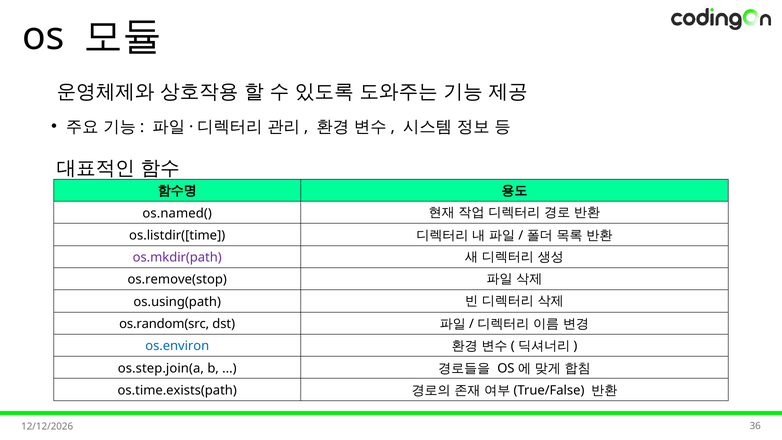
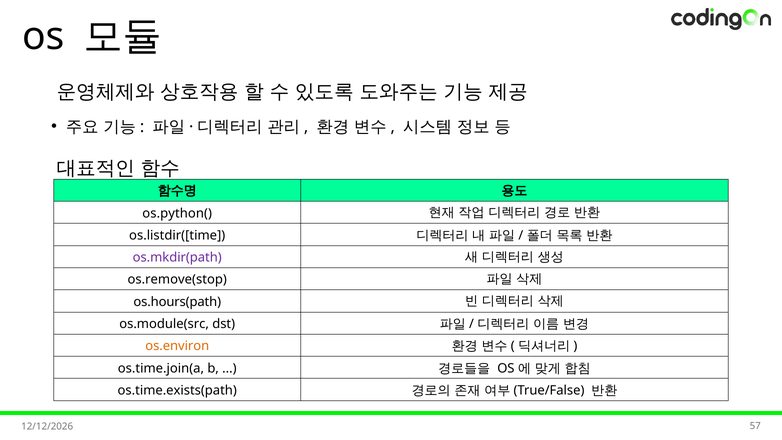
os.named(: os.named( -> os.python( (177, 213)
os.using(path: os.using(path -> os.hours(path (177, 302)
os.random(src: os.random(src -> os.module(src (164, 324)
os.environ colour: blue -> orange (177, 346)
os.step.join(a: os.step.join(a -> os.time.join(a (161, 368)
36: 36 -> 57 (755, 426)
